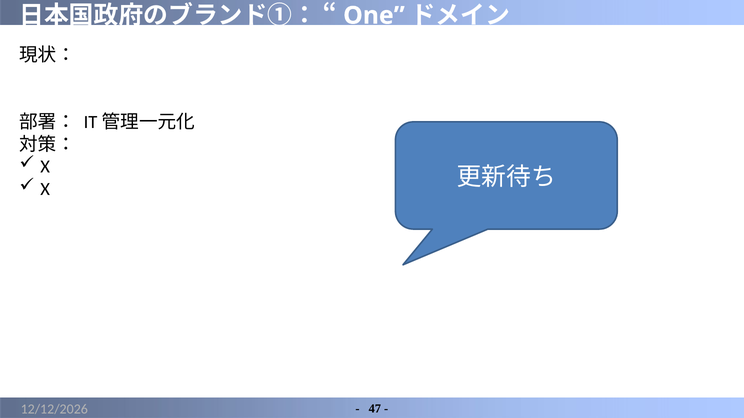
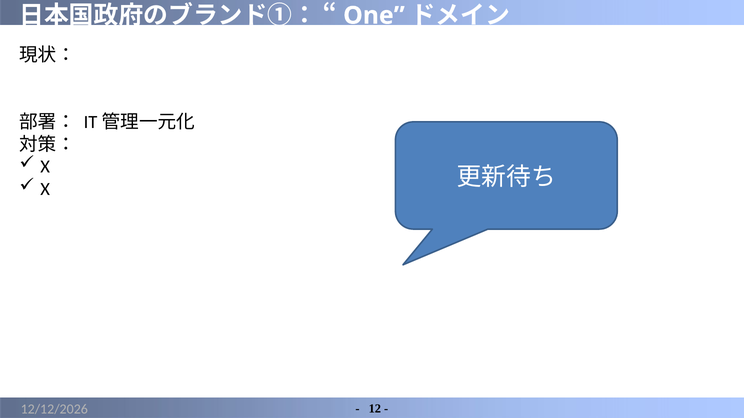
47: 47 -> 12 (375, 409)
